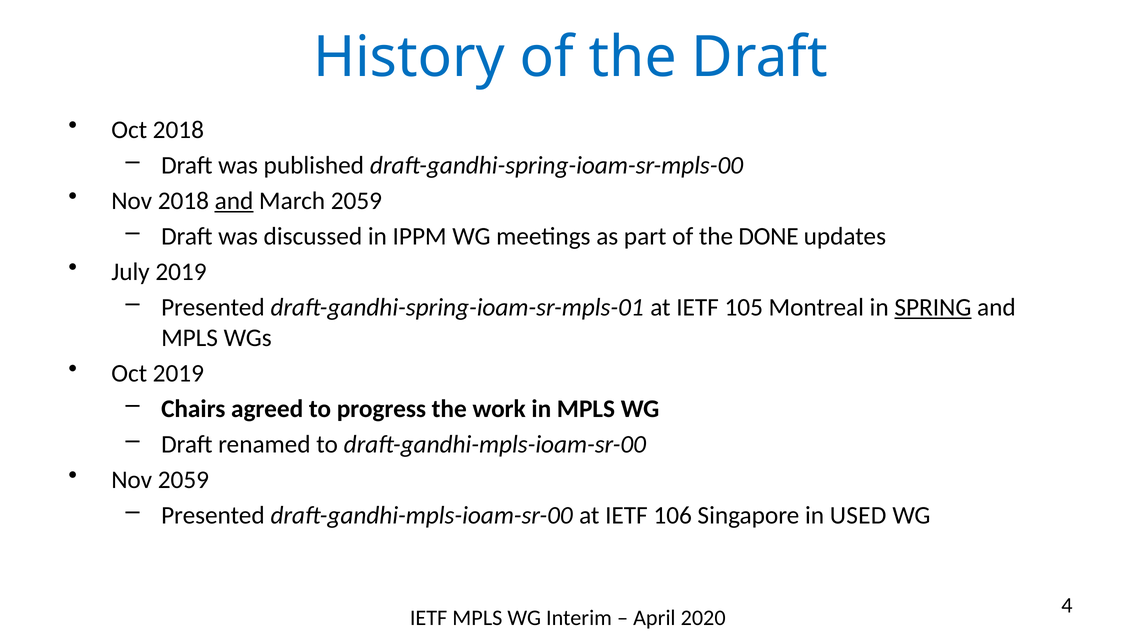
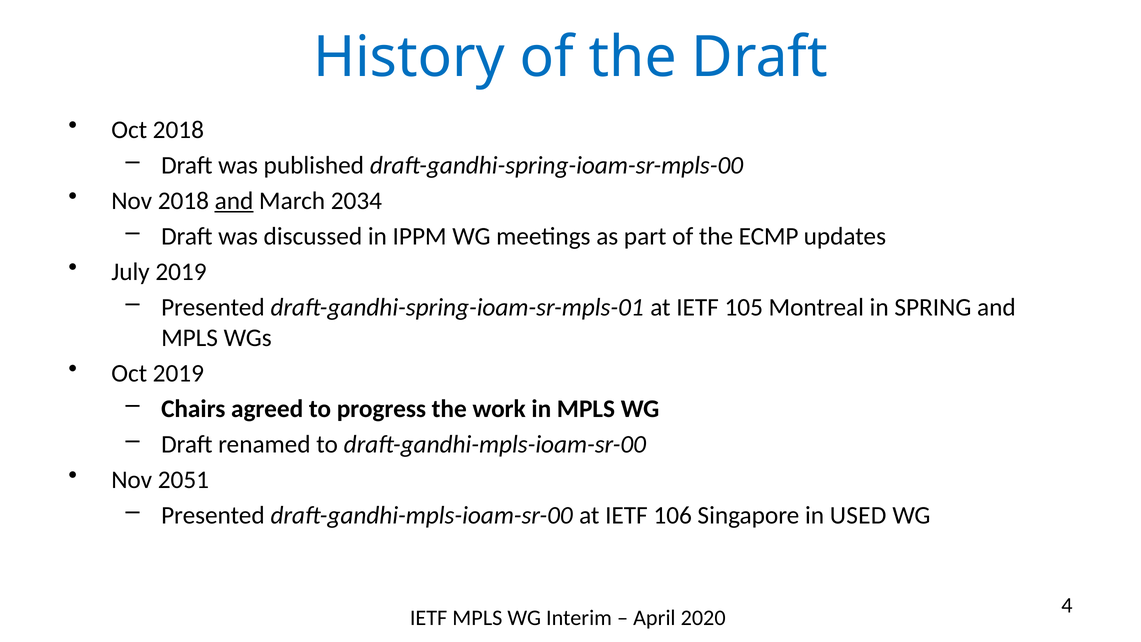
March 2059: 2059 -> 2034 (356, 201)
DONE: DONE -> ECMP (769, 236)
SPRING underline: present -> none (933, 307)
Nov 2059: 2059 -> 2051 (183, 480)
